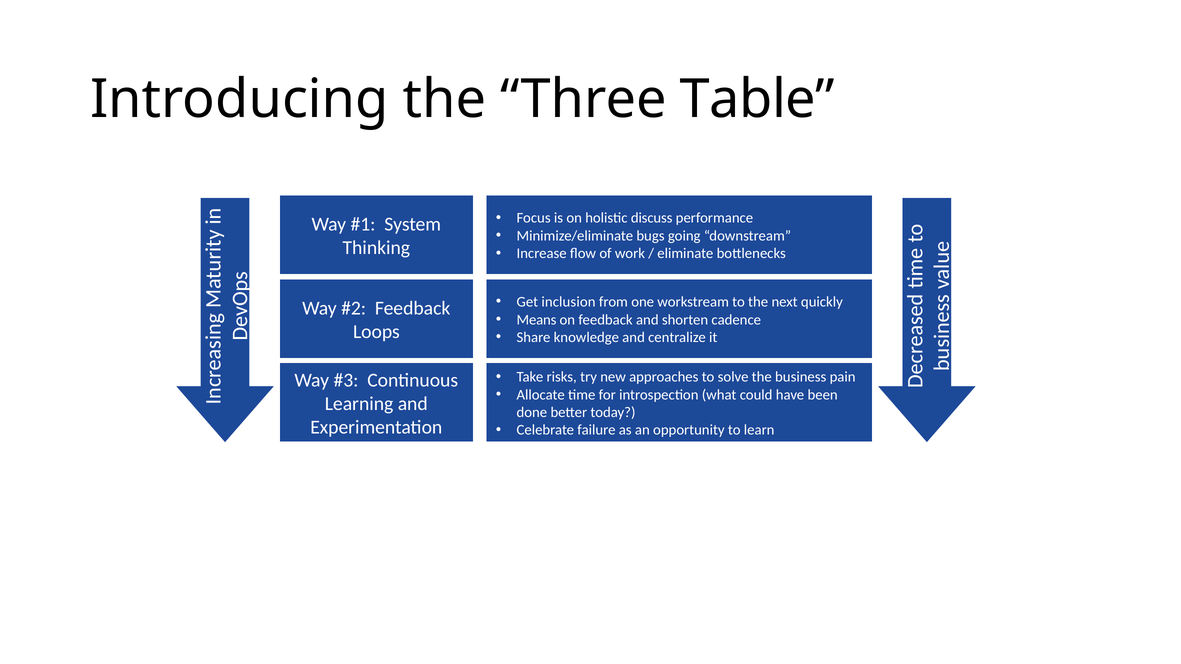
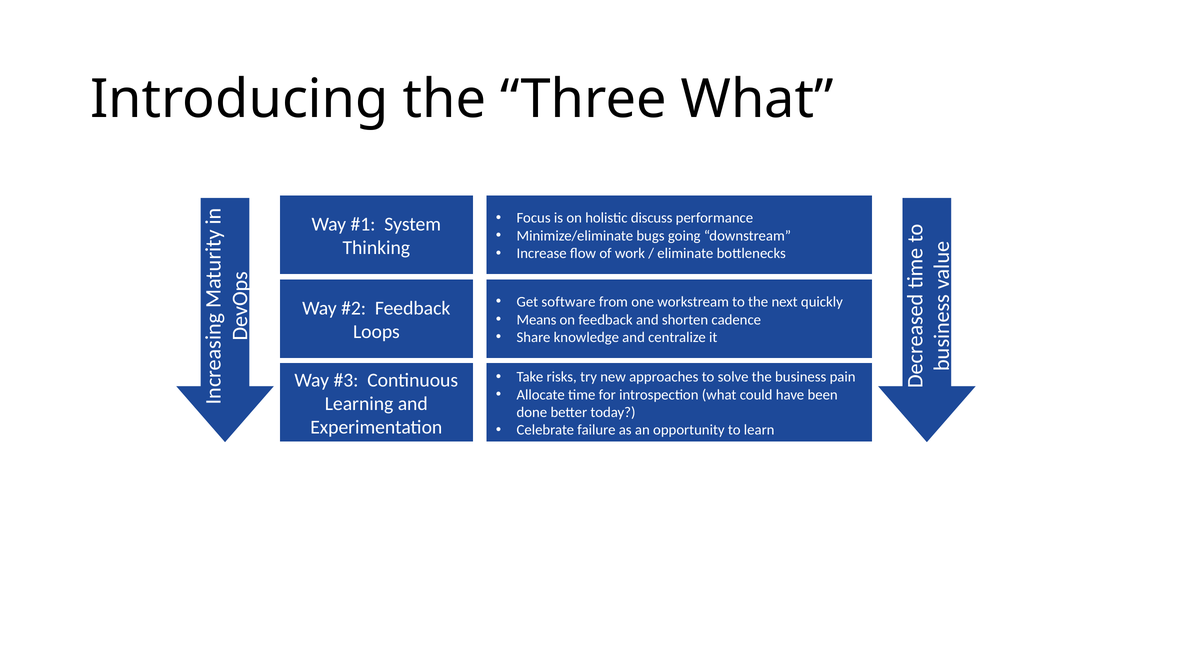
Three Table: Table -> What (757, 99)
inclusion: inclusion -> software (568, 302)
